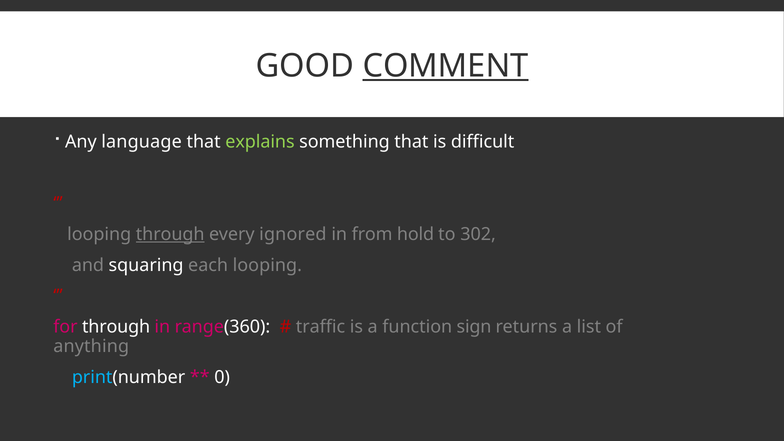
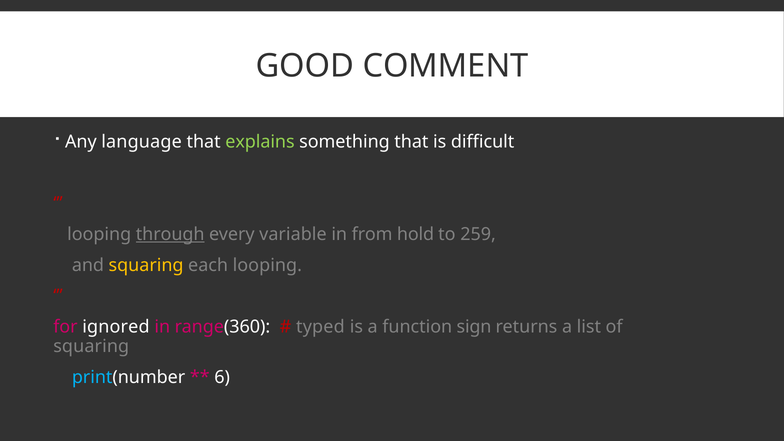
COMMENT underline: present -> none (445, 66)
ignored: ignored -> variable (293, 234)
302: 302 -> 259 (478, 234)
squaring colour: white -> yellow (146, 265)
for through: through -> ignored (116, 327)
traffic: traffic -> typed (320, 327)
anything: anything -> squaring (91, 346)
0: 0 -> 6 (222, 377)
